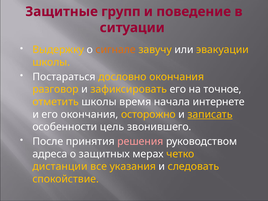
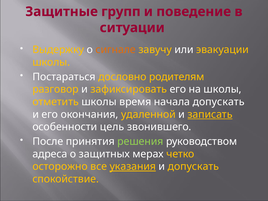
дословно окончания: окончания -> родителям (177, 77)
на точное: точное -> школы (223, 89)
начала интернете: интернете -> допускать (219, 102)
осторожно: осторожно -> удаленной (148, 114)
решения colour: pink -> light green (140, 142)
дистанции: дистанции -> осторожно (60, 167)
указания underline: none -> present (133, 167)
и следовать: следовать -> допускать (193, 167)
